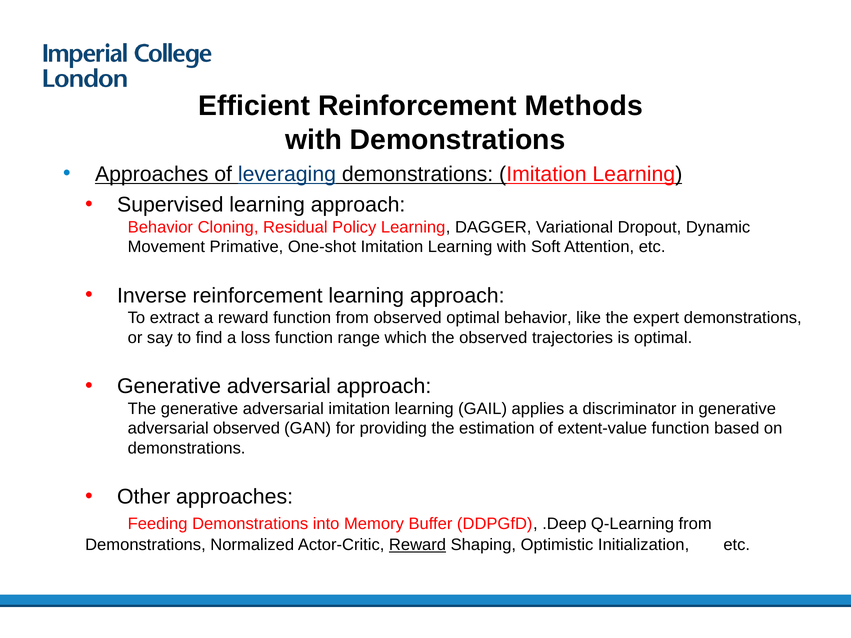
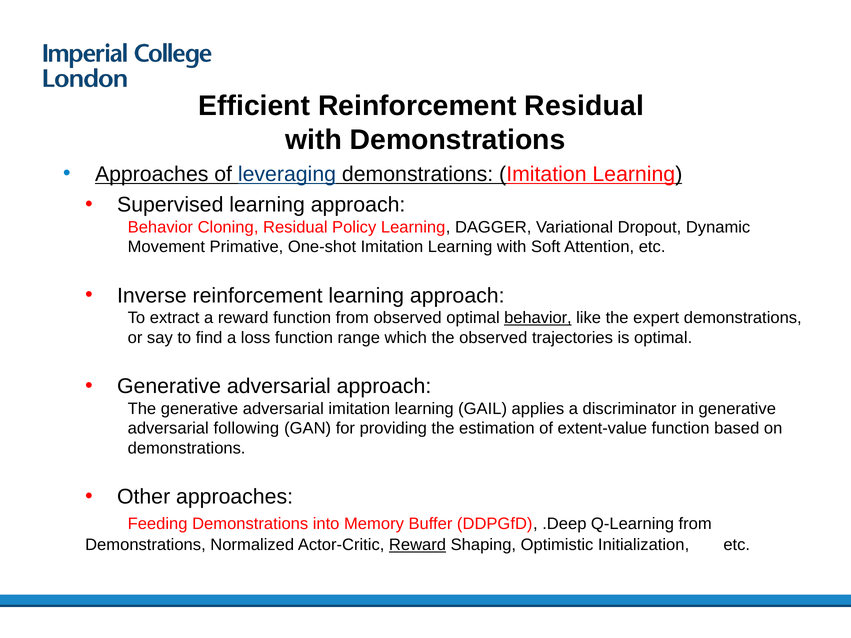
Reinforcement Methods: Methods -> Residual (584, 106)
behavior underline: none -> present (538, 318)
adversarial observed: observed -> following (246, 429)
